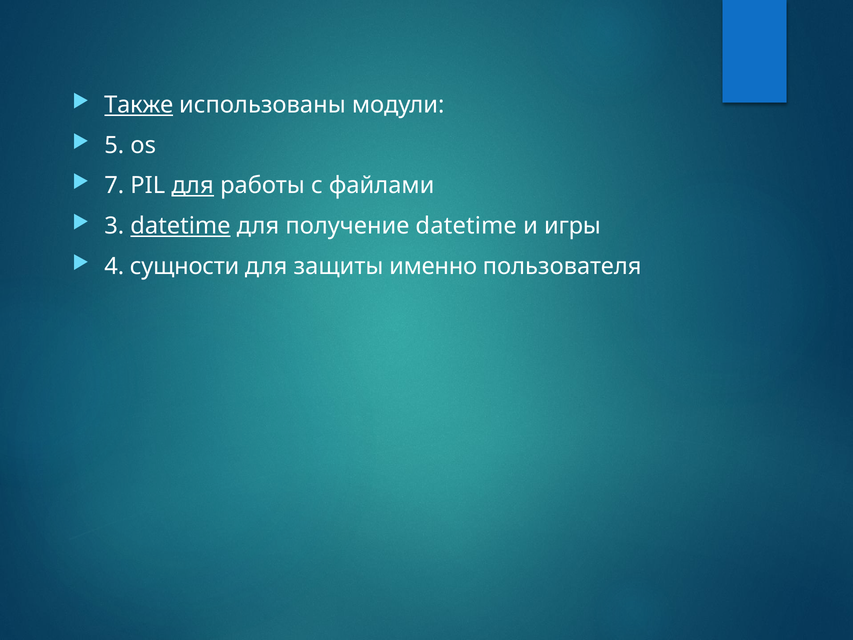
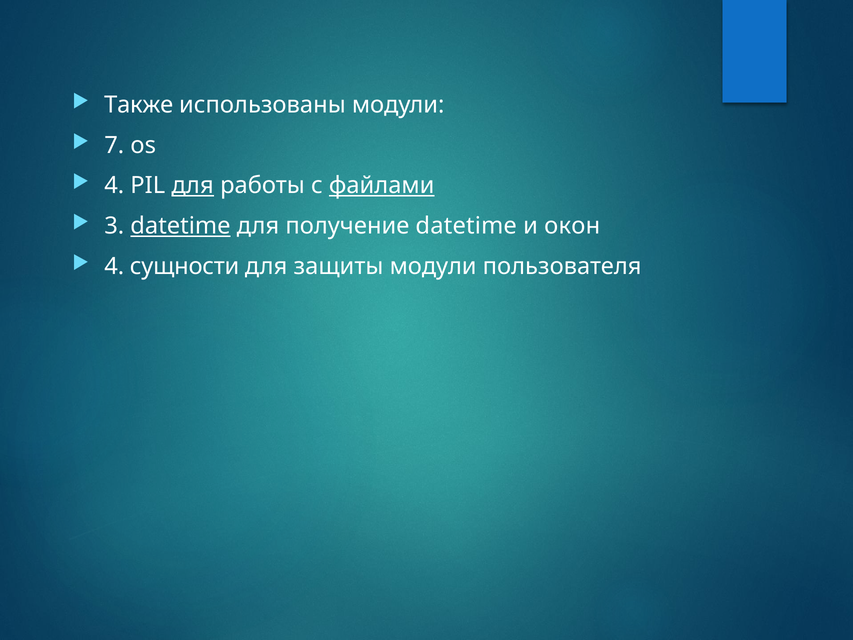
Также underline: present -> none (139, 105)
5: 5 -> 7 (114, 145)
7: 7 -> 4 (114, 186)
файлами underline: none -> present (382, 186)
игры: игры -> окон (572, 226)
защиты именно: именно -> модули (433, 266)
